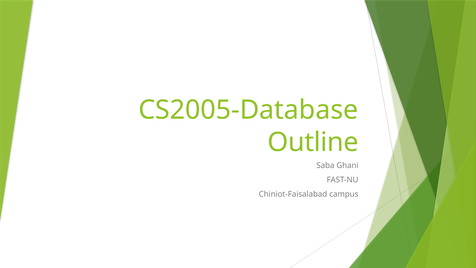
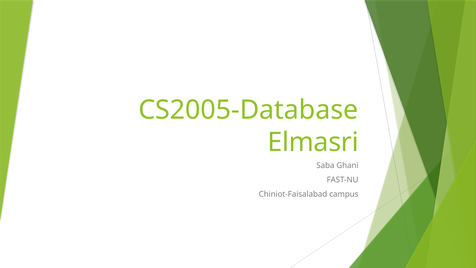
Outline: Outline -> Elmasri (313, 142)
